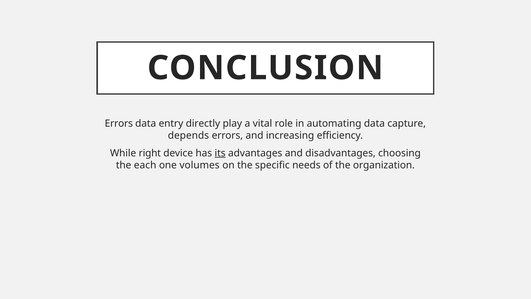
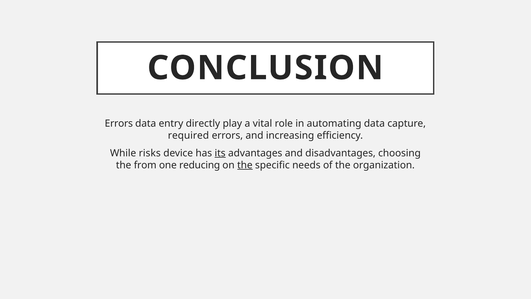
depends: depends -> required (188, 136)
right: right -> risks (150, 153)
each: each -> from (145, 165)
volumes: volumes -> reducing (200, 165)
the underline: none -> present (245, 165)
